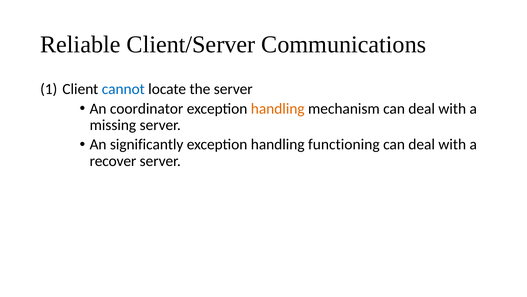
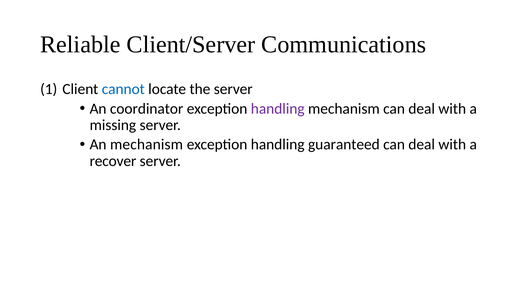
handling colour: orange -> purple (278, 108)
An significantly: significantly -> mechanism (147, 144)
functioning: functioning -> guaranteed (344, 144)
